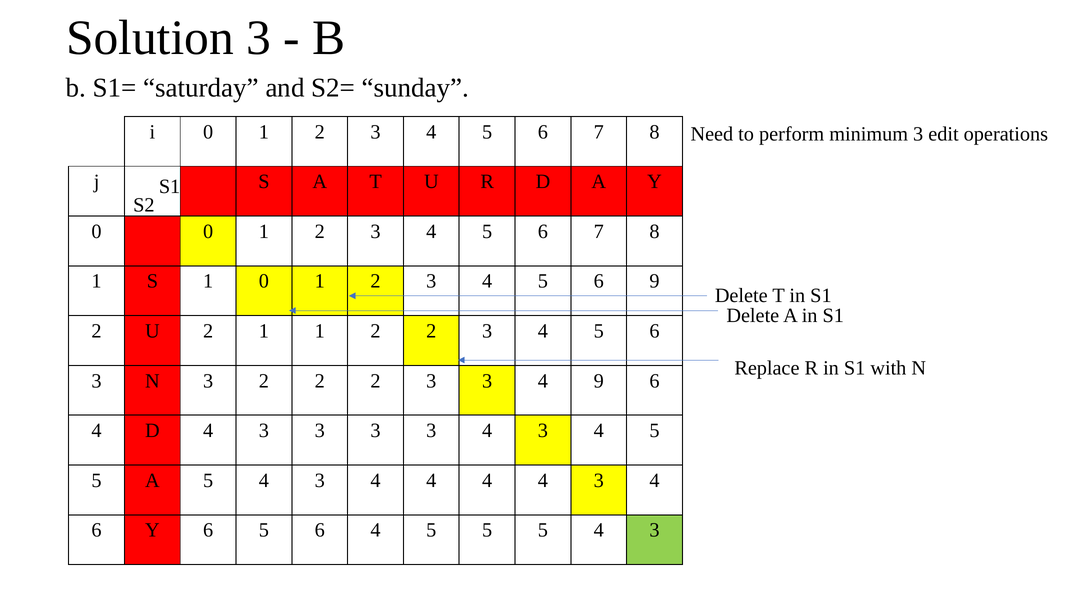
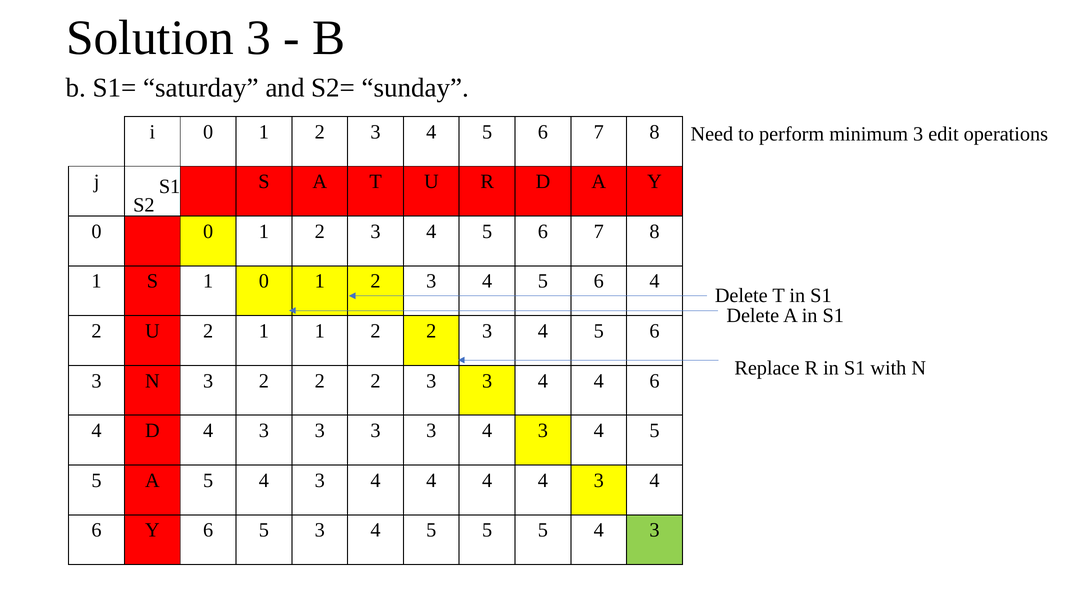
5 6 9: 9 -> 4 (654, 281)
3 3 4 9: 9 -> 4 (599, 381)
6 5 6: 6 -> 3 (320, 530)
